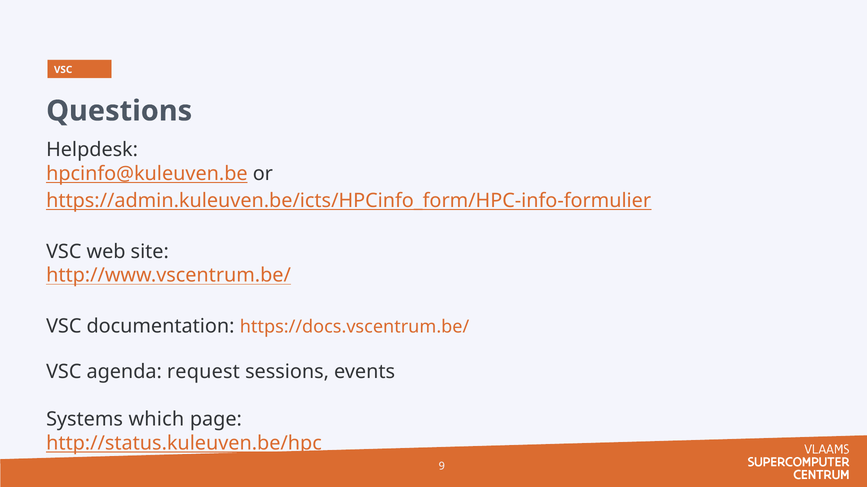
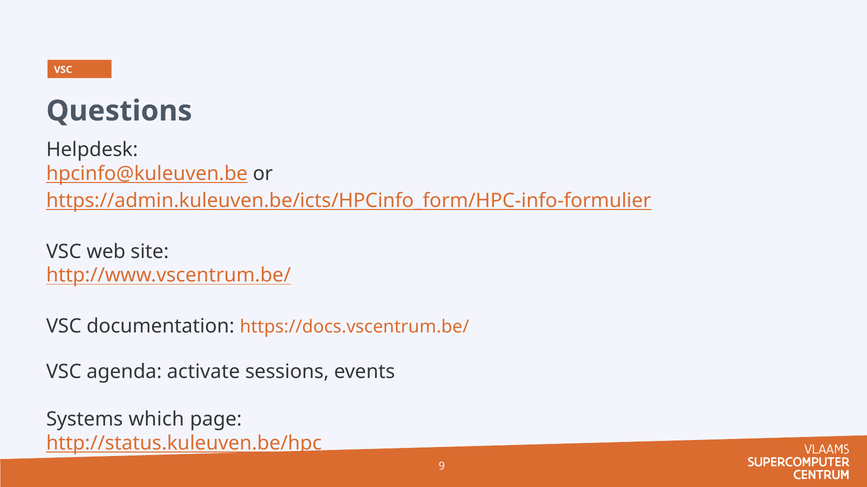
request: request -> activate (204, 372)
